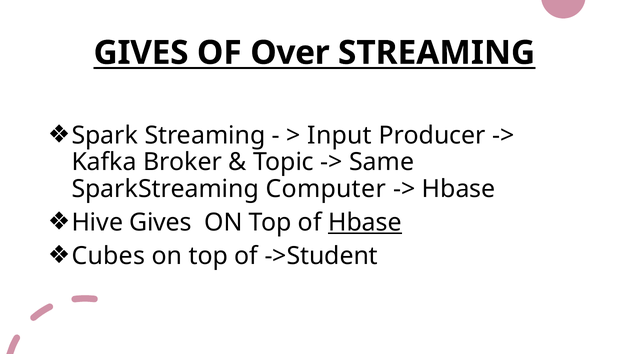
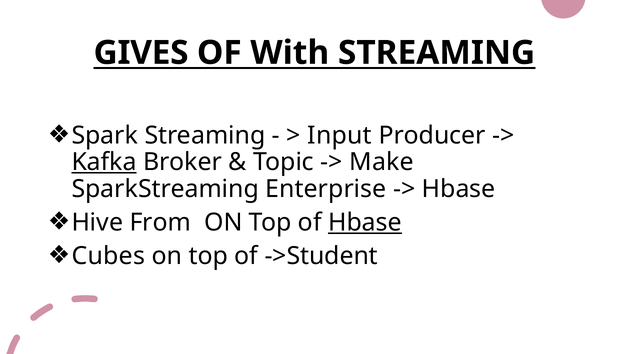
Over: Over -> With (290, 53)
Kafka underline: none -> present (104, 162)
Same: Same -> Make (382, 162)
Computer: Computer -> Enterprise (326, 189)
Hive Gives: Gives -> From (160, 222)
